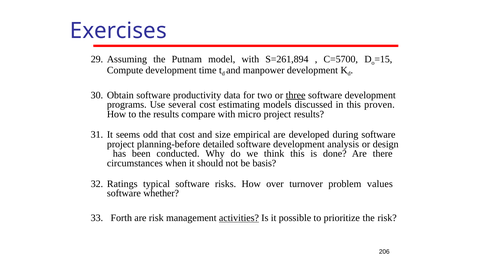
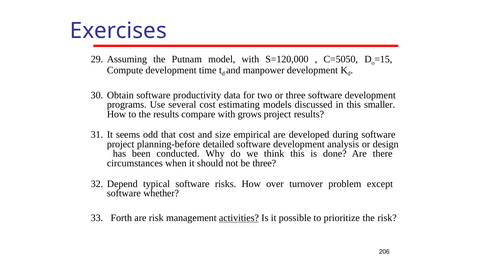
S=261,894: S=261,894 -> S=120,000 (287, 59)
C=5700: C=5700 -> C=5050 (341, 59)
three underline: present -> none (296, 95)
proven: proven -> smaller (380, 105)
micro: micro -> grows (250, 114)
be basis: basis -> three (264, 163)
Ratings: Ratings -> Depend (122, 184)
values: values -> except (380, 184)
